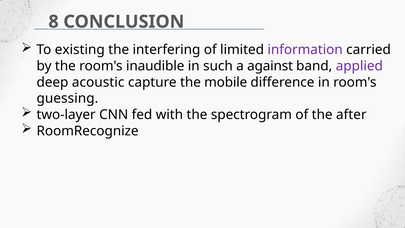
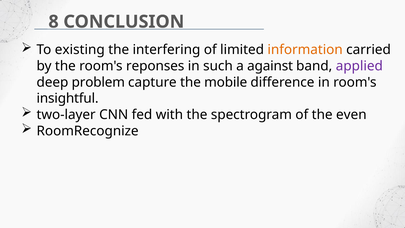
information colour: purple -> orange (305, 50)
inaudible: inaudible -> reponses (155, 66)
acoustic: acoustic -> problem (98, 82)
guessing: guessing -> insightful (68, 98)
after: after -> even (351, 115)
